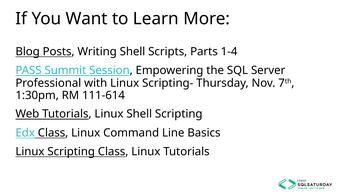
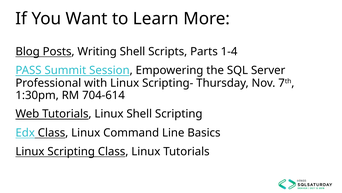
111-614: 111-614 -> 704-614 (104, 95)
